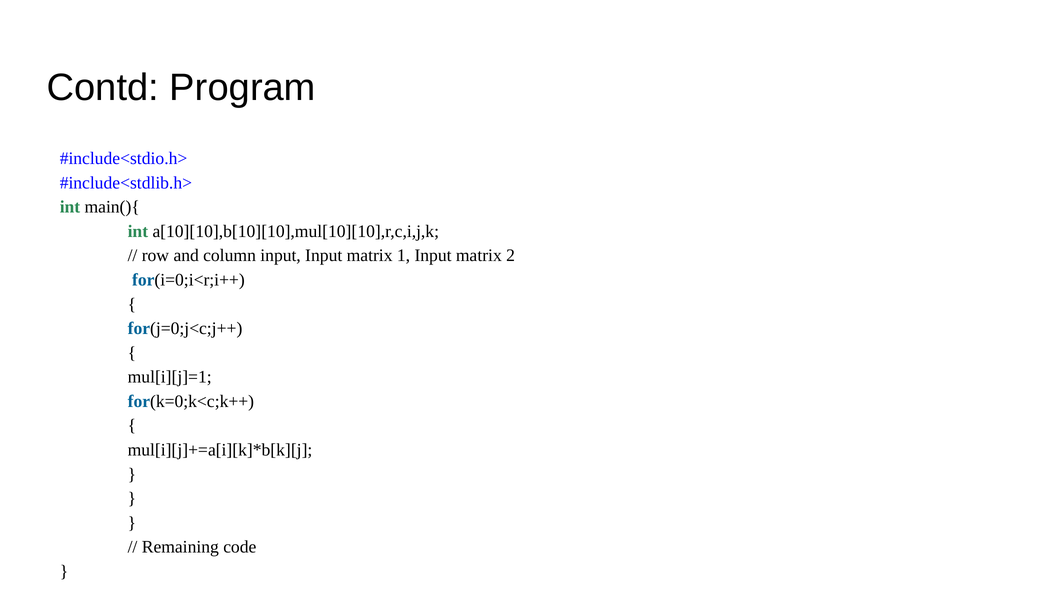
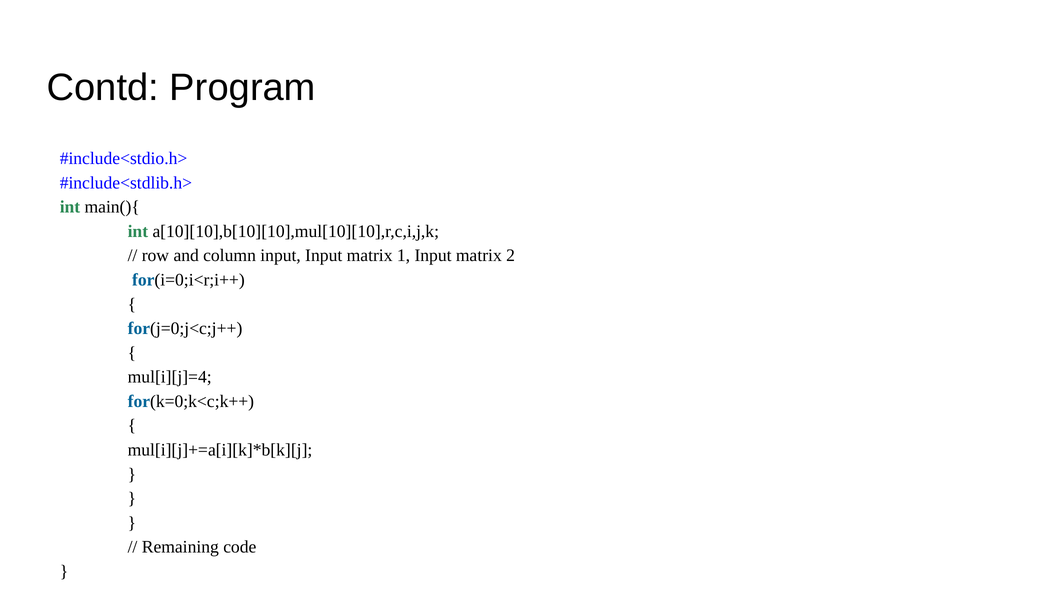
mul[i][j]=1: mul[i][j]=1 -> mul[i][j]=4 (170, 377)
